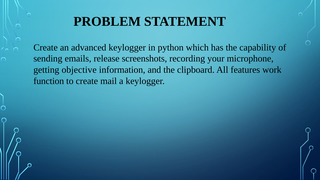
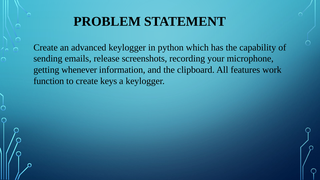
objective: objective -> whenever (79, 70)
mail: mail -> keys (109, 81)
